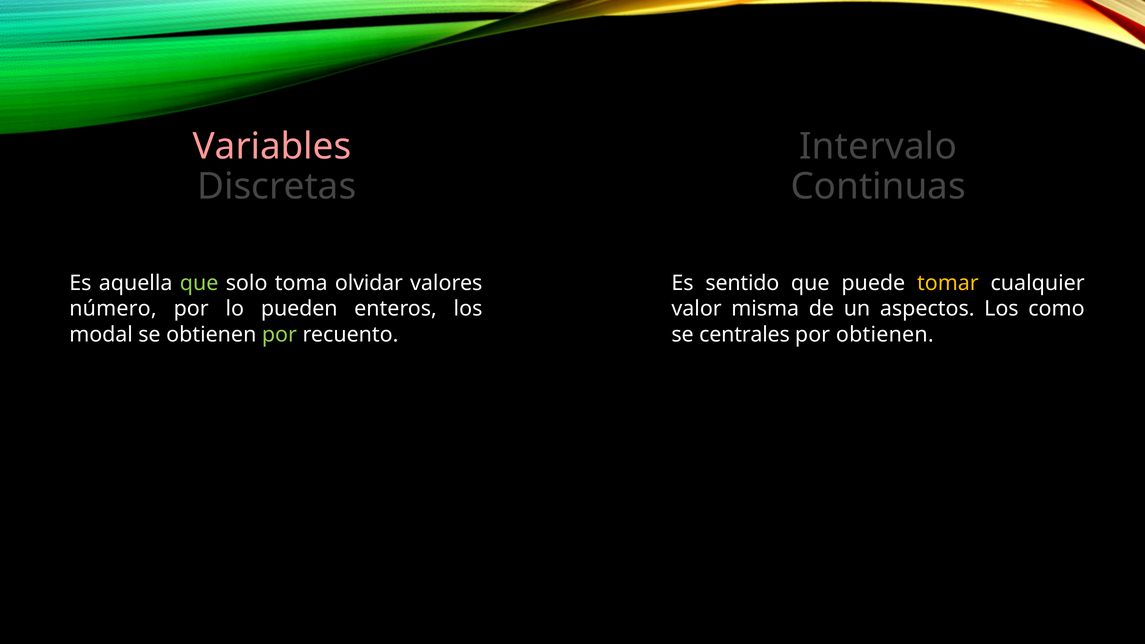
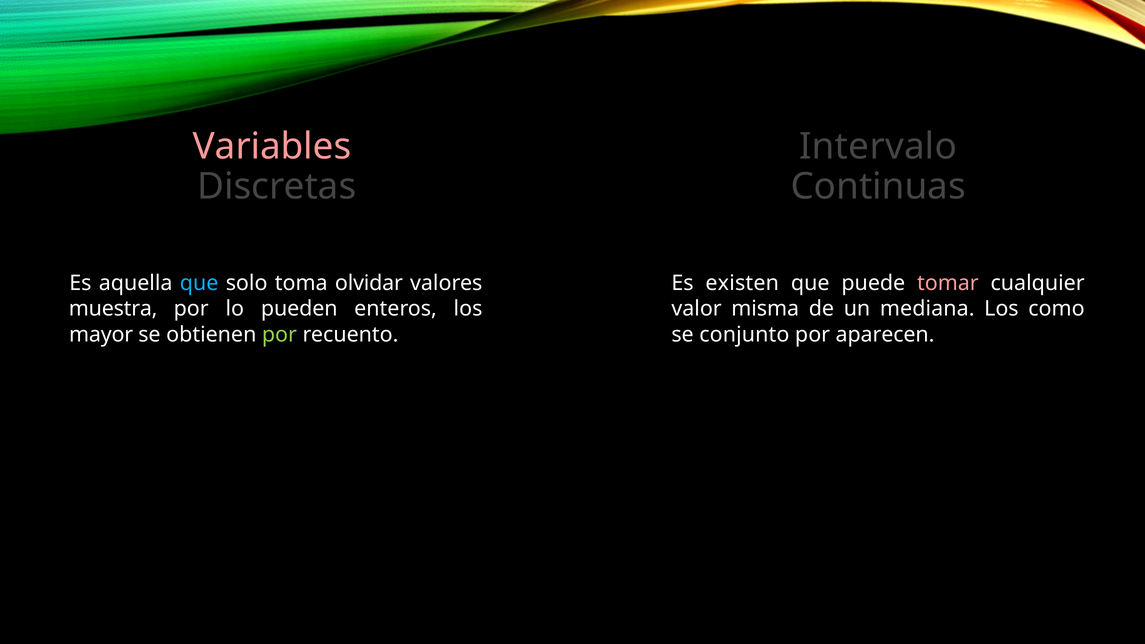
que colour: light green -> light blue (199, 283)
sentido: sentido -> existen (742, 283)
tomar colour: yellow -> pink (948, 283)
número: número -> muestra (113, 309)
aspectos: aspectos -> mediana (927, 309)
modal: modal -> mayor (101, 335)
centrales: centrales -> conjunto (744, 335)
por obtienen: obtienen -> aparecen (885, 335)
